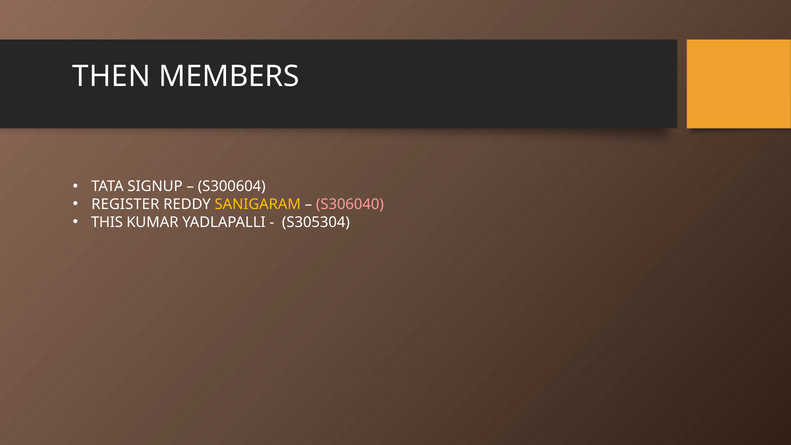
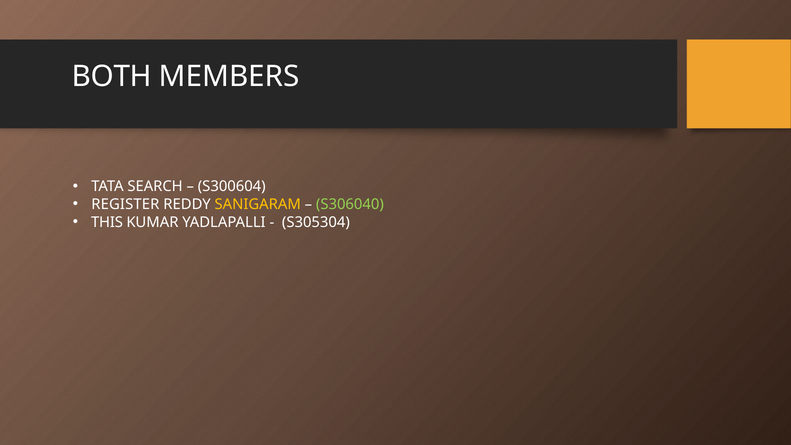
THEN: THEN -> BOTH (112, 77)
SIGNUP: SIGNUP -> SEARCH (155, 187)
S306040 colour: pink -> light green (350, 204)
